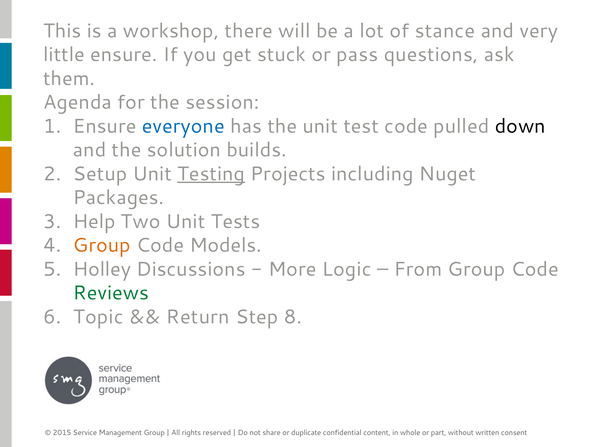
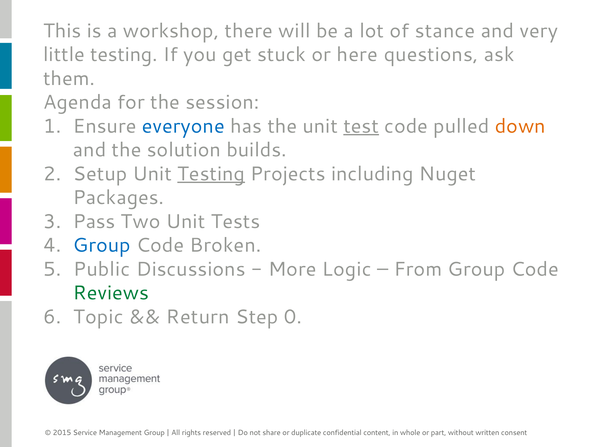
little ensure: ensure -> testing (124, 55)
pass: pass -> here (357, 55)
test underline: none -> present (361, 126)
down colour: black -> orange (520, 126)
Help: Help -> Pass (94, 222)
Group colour: orange -> blue (102, 245)
Models: Models -> Broken (225, 245)
Holley: Holley -> Public (102, 269)
8: 8 -> 0 (293, 317)
